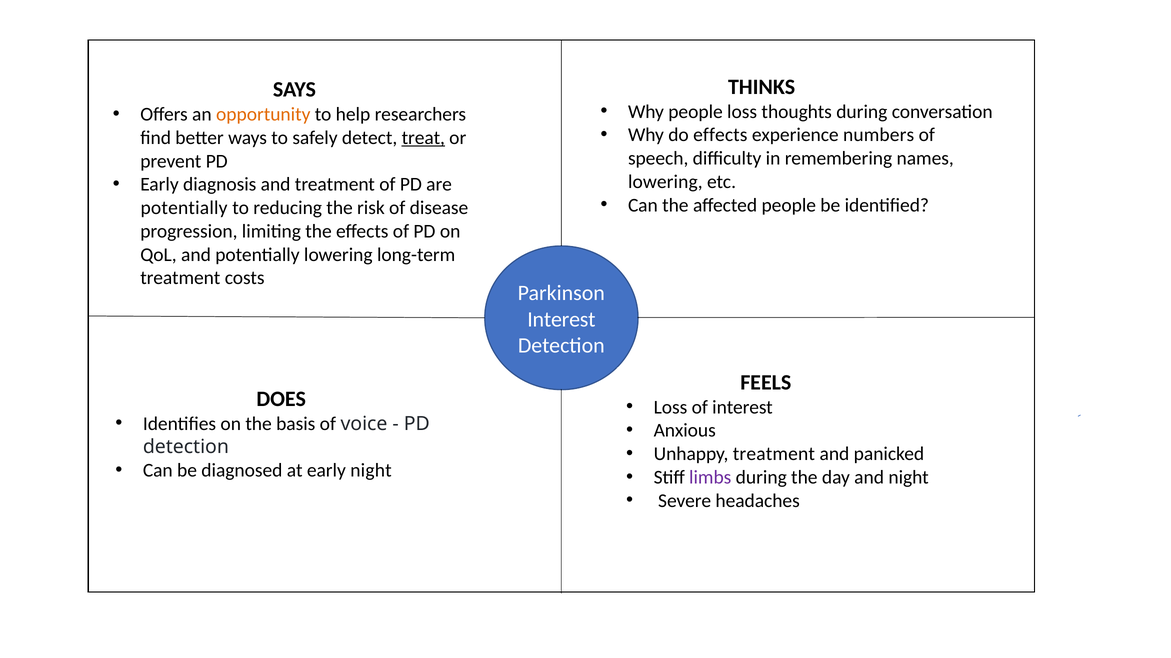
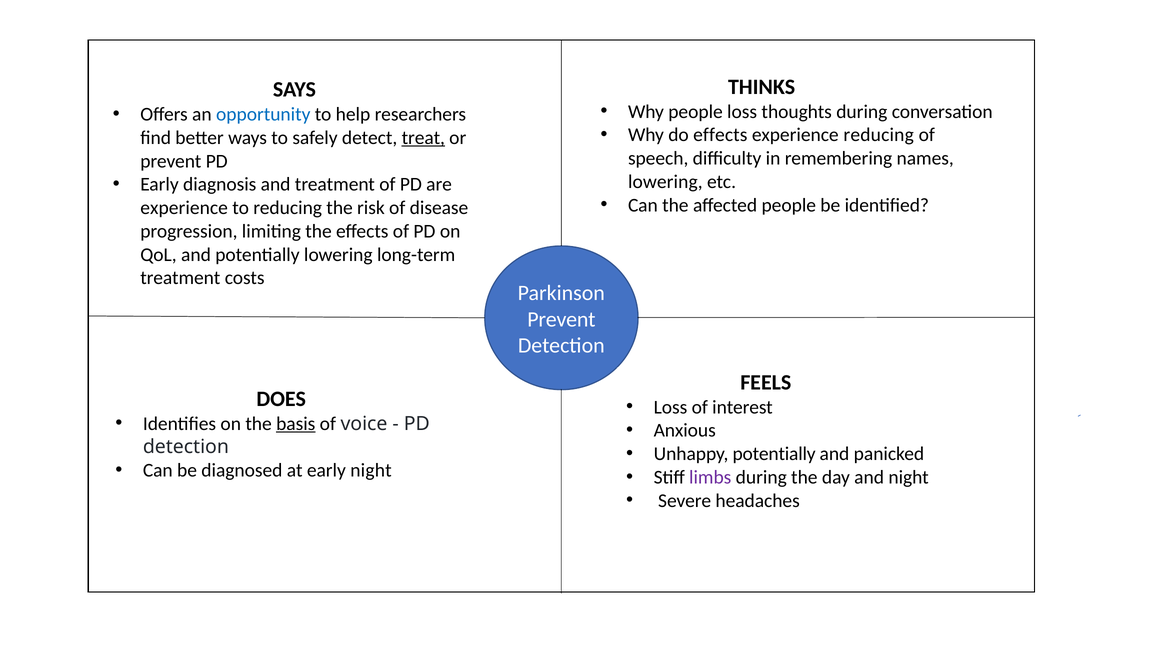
opportunity colour: orange -> blue (263, 114)
experience numbers: numbers -> reducing (879, 135)
potentially: potentially -> experience (184, 208)
Interest: Interest -> Prevent (561, 320)
basis underline: none -> present (296, 424)
Unhappy treatment: treatment -> potentially (774, 454)
